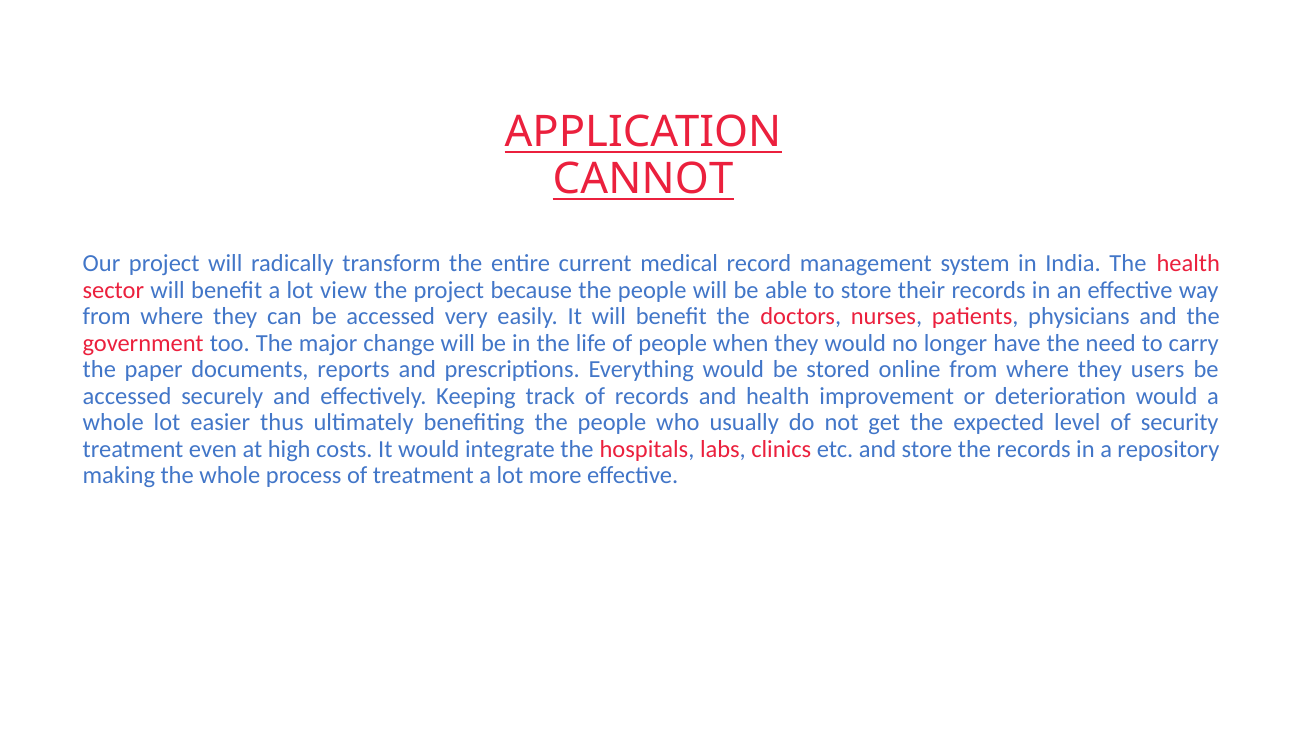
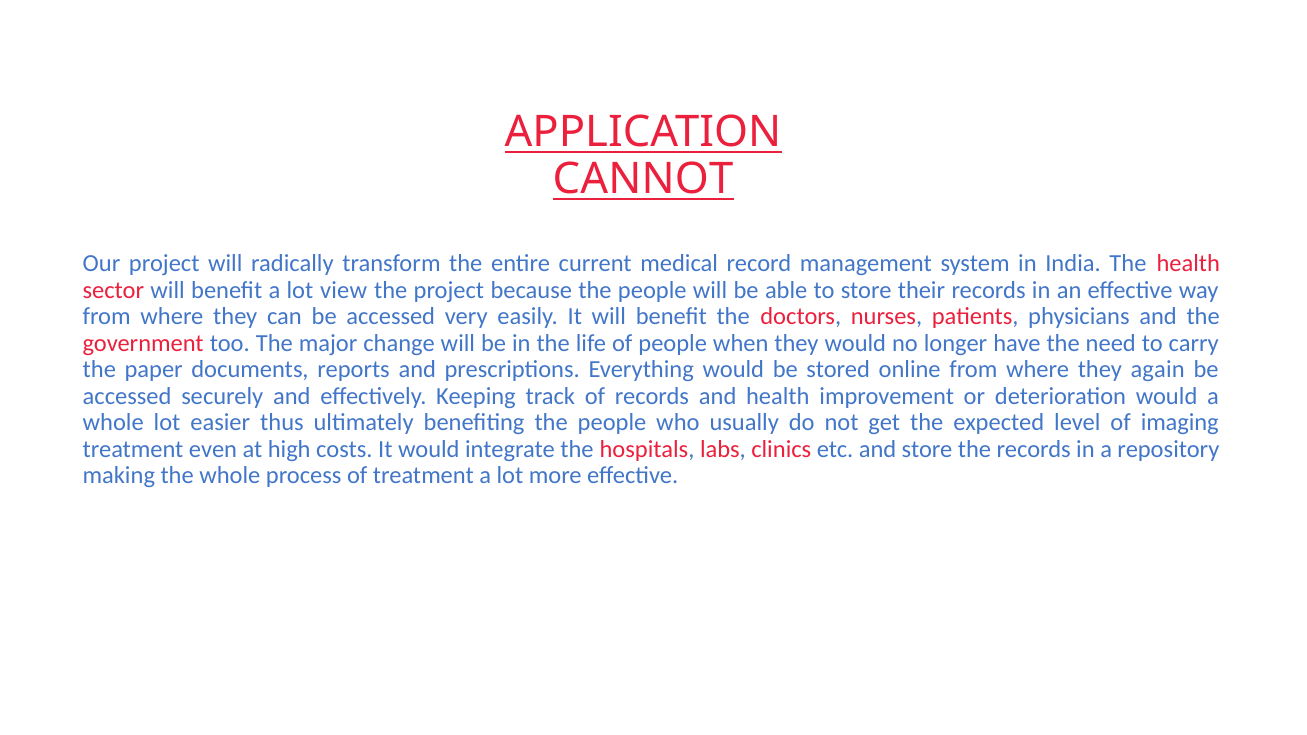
users: users -> again (1158, 370)
security: security -> imaging (1180, 423)
